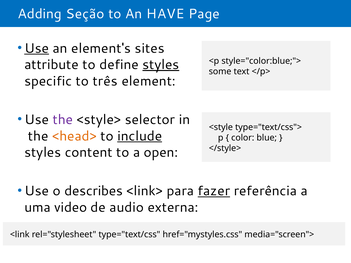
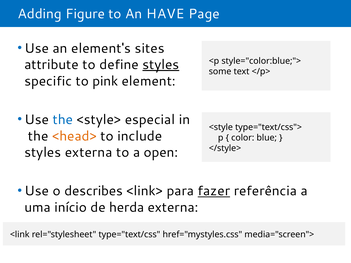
Seção: Seção -> Figure (85, 14)
Use underline: present -> none (37, 48)
três: três -> pink (105, 81)
the colour: purple -> blue (63, 120)
selector: selector -> especial (150, 120)
include underline: present -> none (140, 136)
styles content: content -> externa (89, 153)
video: video -> início (71, 208)
audio: audio -> herda (127, 208)
